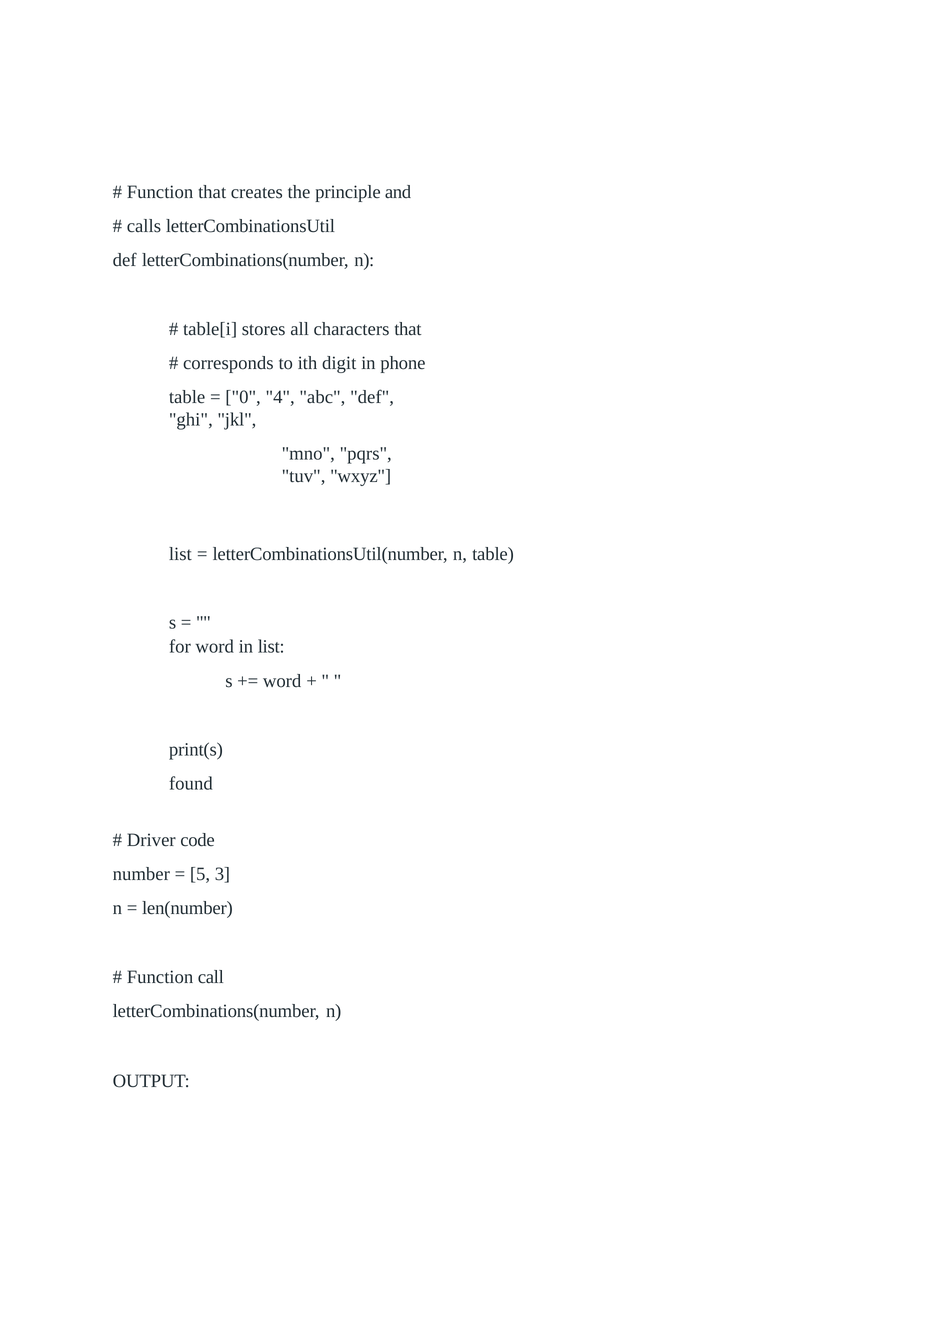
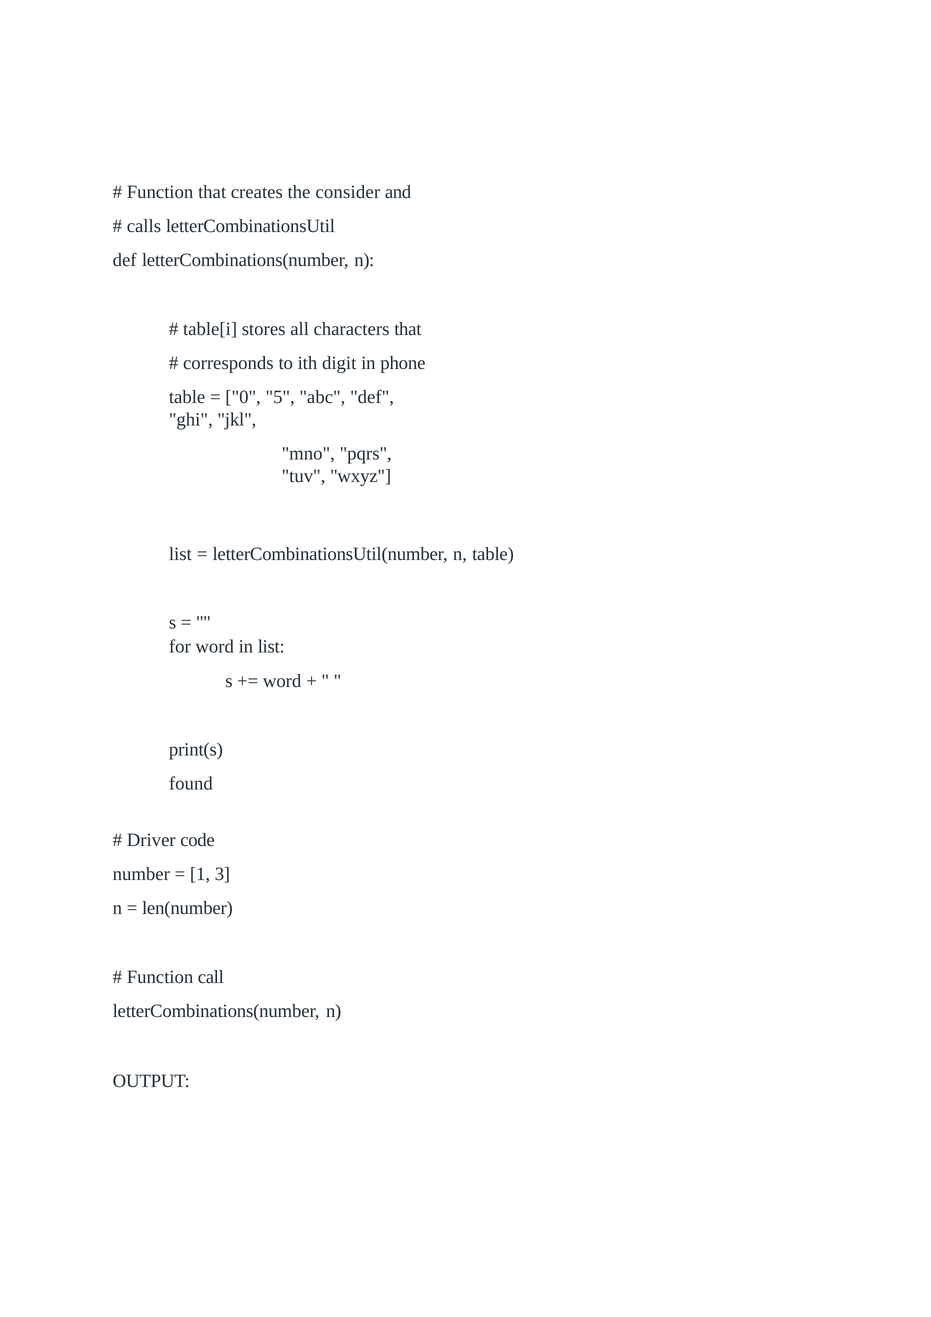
principle: principle -> consider (348, 192)
4: 4 -> 5 (280, 397)
5: 5 -> 1 (200, 874)
